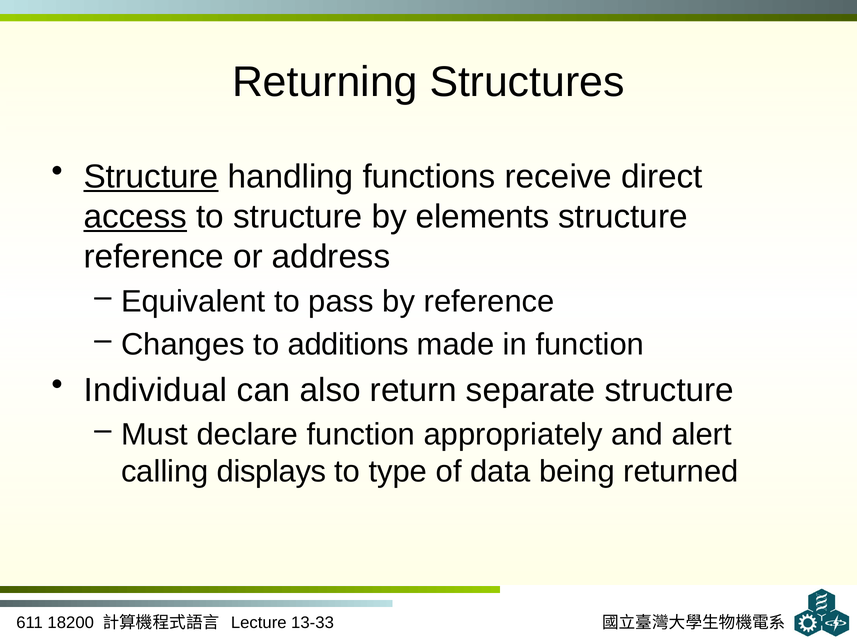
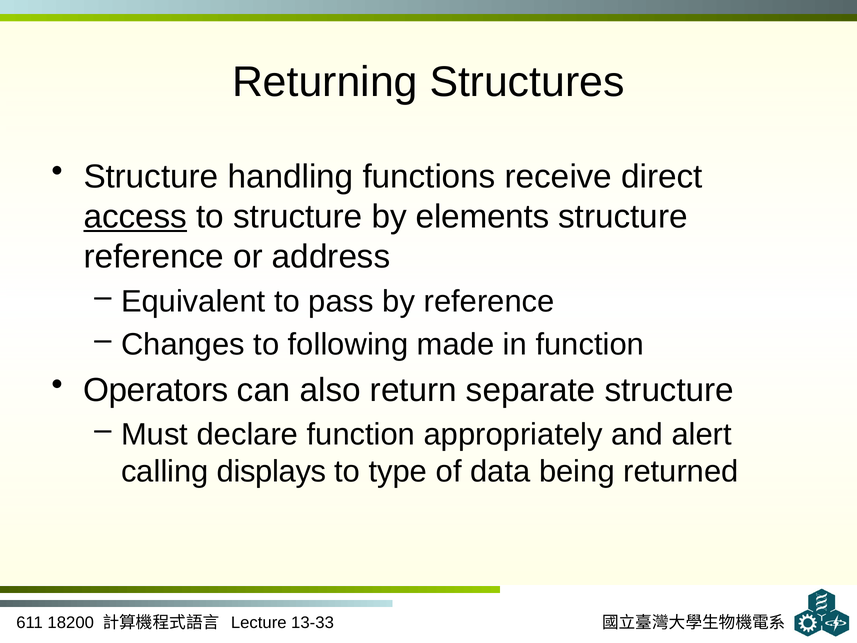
Structure underline: present -> none (151, 177)
additions: additions -> following (348, 344)
Individual: Individual -> Operators (156, 390)
